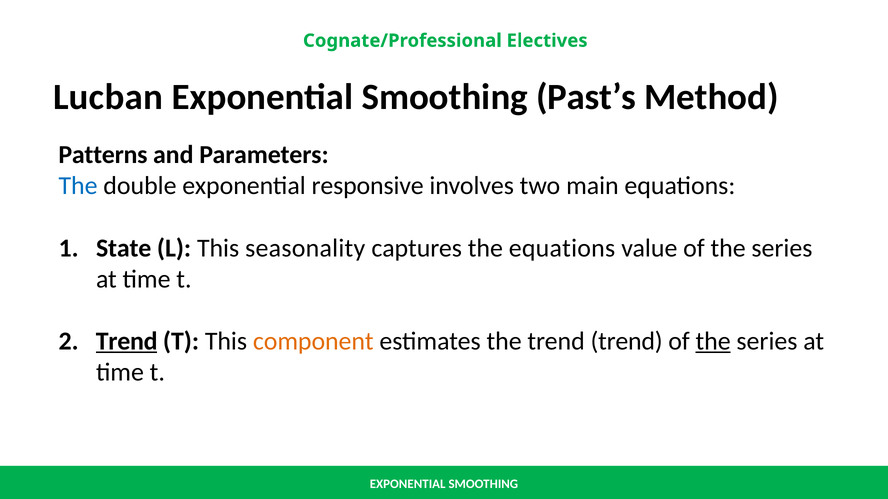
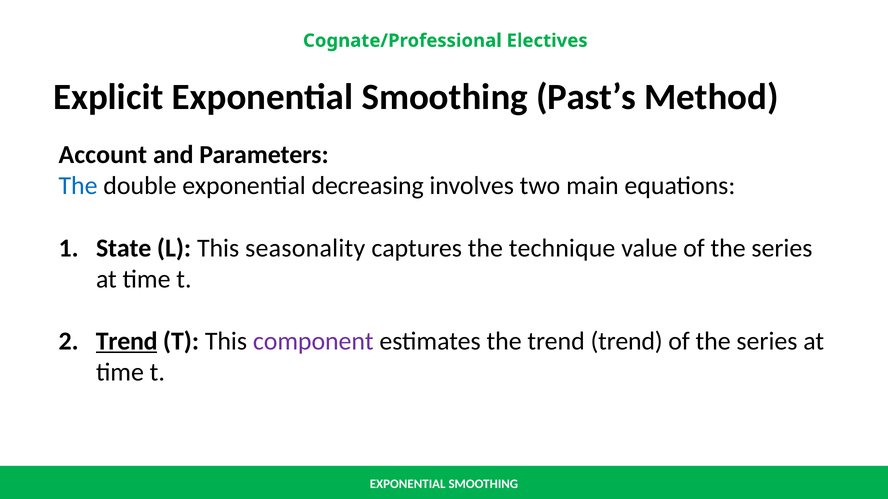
Lucban: Lucban -> Explicit (108, 97)
Patterns: Patterns -> Account (103, 155)
responsive: responsive -> decreasing (368, 186)
the equations: equations -> technique (562, 248)
component colour: orange -> purple (313, 342)
the underline: present -> none (713, 342)
